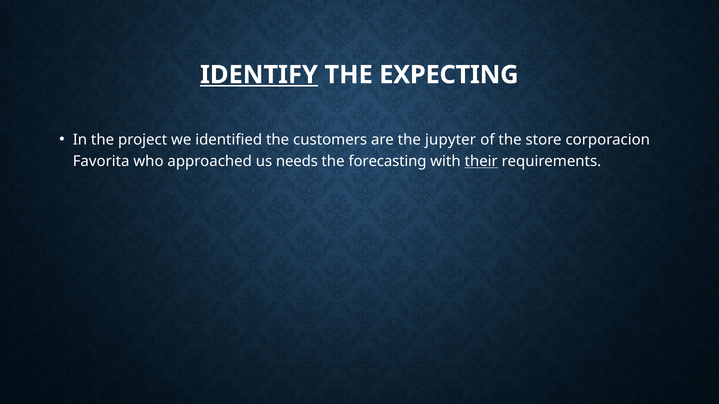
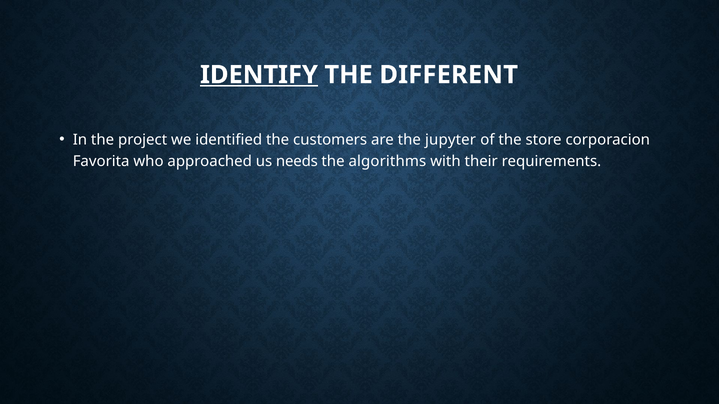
EXPECTING: EXPECTING -> DIFFERENT (449, 75)
forecasting: forecasting -> algorithms (387, 161)
their underline: present -> none (481, 161)
